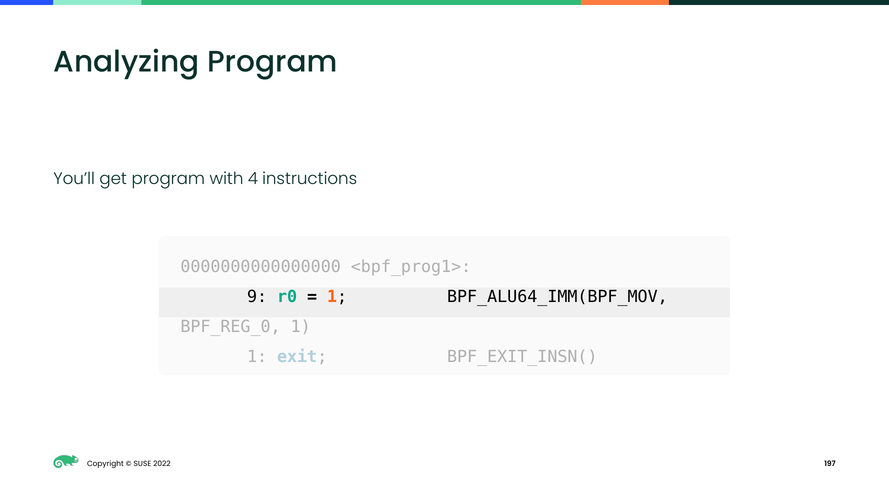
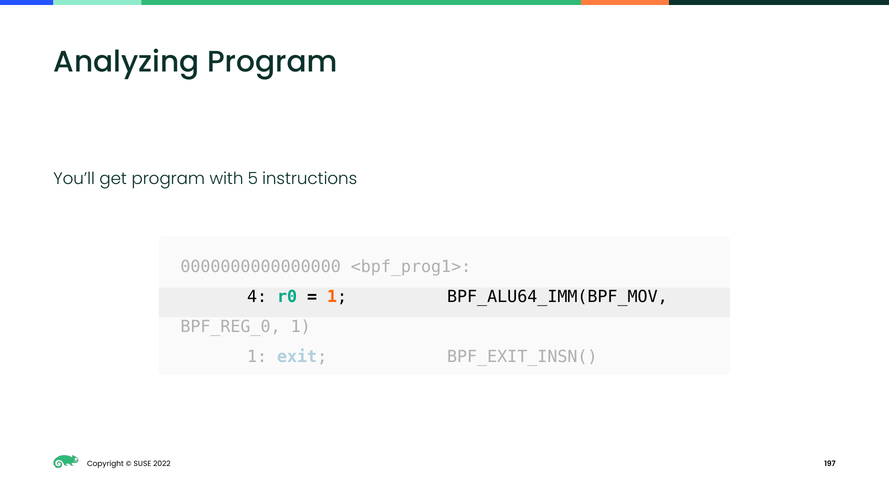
4: 4 -> 5 (253, 179)
9: 9 -> 4 (257, 297)
